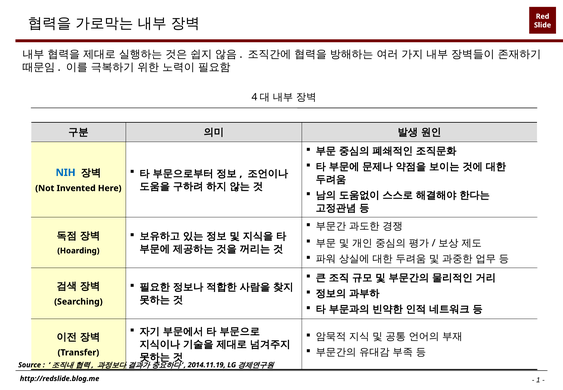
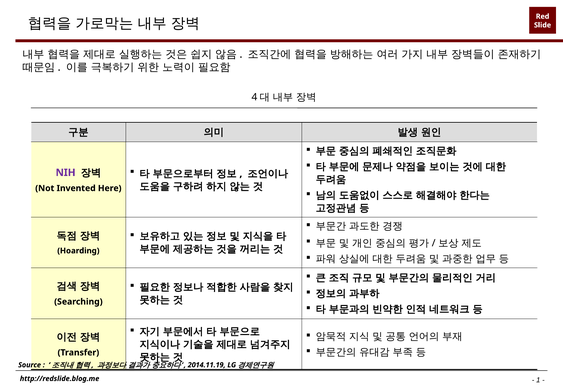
NIH colour: blue -> purple (66, 172)
